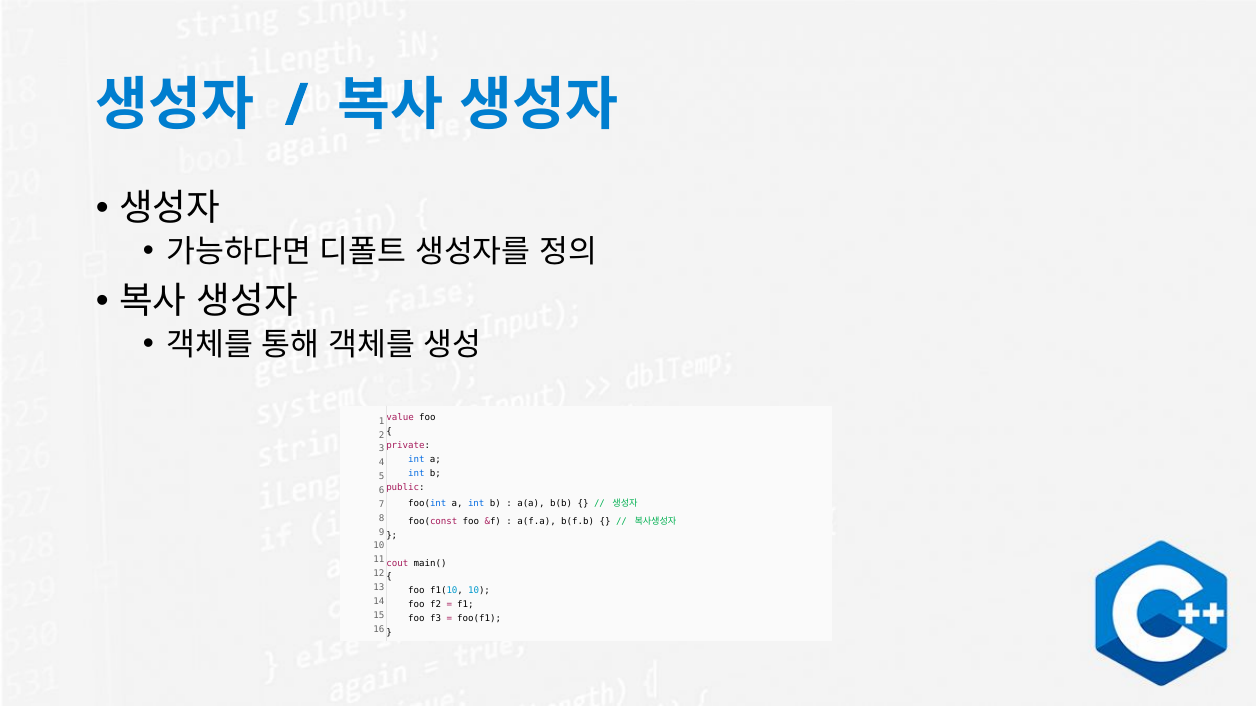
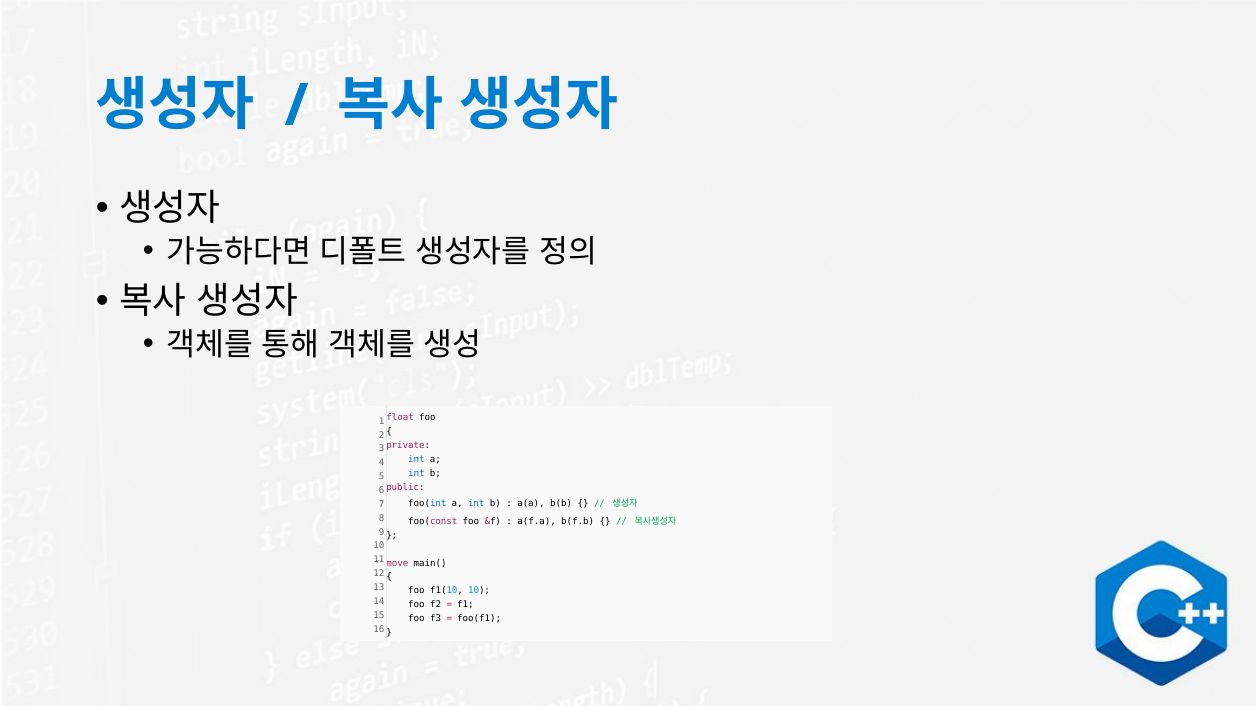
value: value -> float (400, 418)
cout: cout -> move (397, 563)
